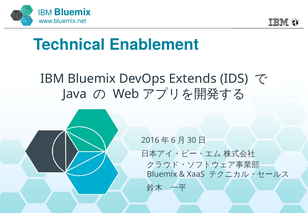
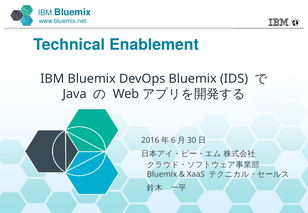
DevOps Extends: Extends -> Bluemix (193, 79)
